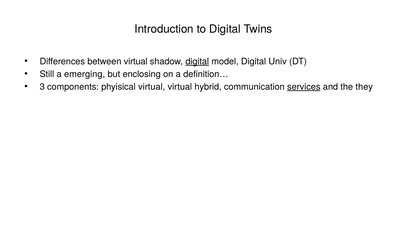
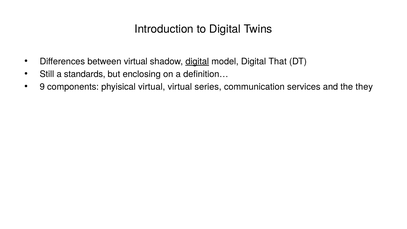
Univ: Univ -> That (278, 62)
emerging: emerging -> standards (85, 74)
3: 3 -> 9 (42, 87)
hybrid: hybrid -> series (208, 87)
services underline: present -> none (304, 87)
